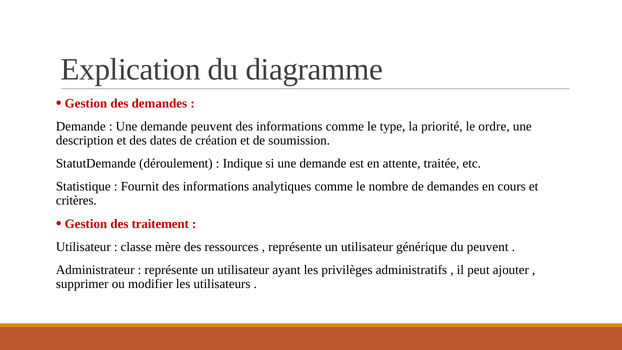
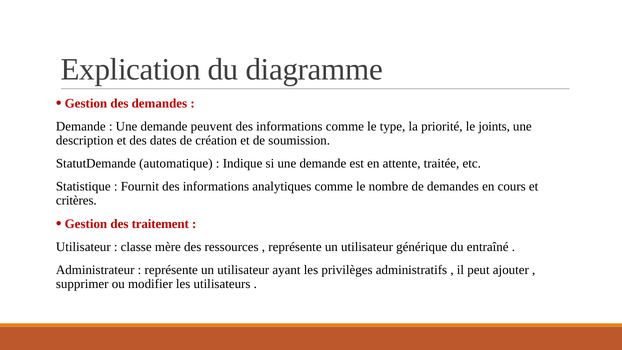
ordre: ordre -> joints (494, 126)
déroulement: déroulement -> automatique (176, 164)
du peuvent: peuvent -> entraîné (488, 247)
